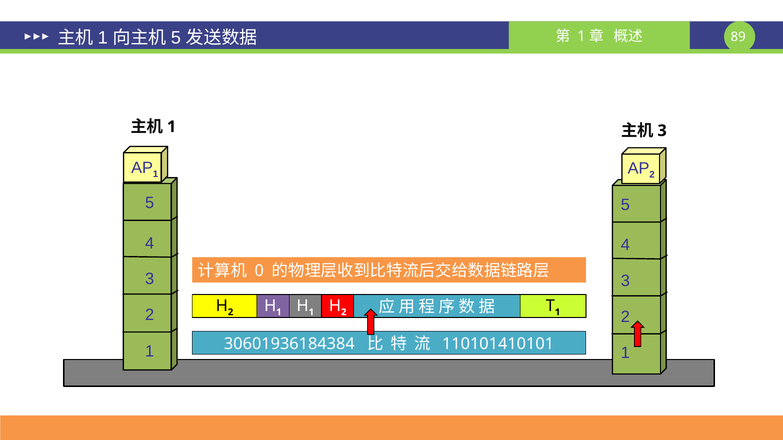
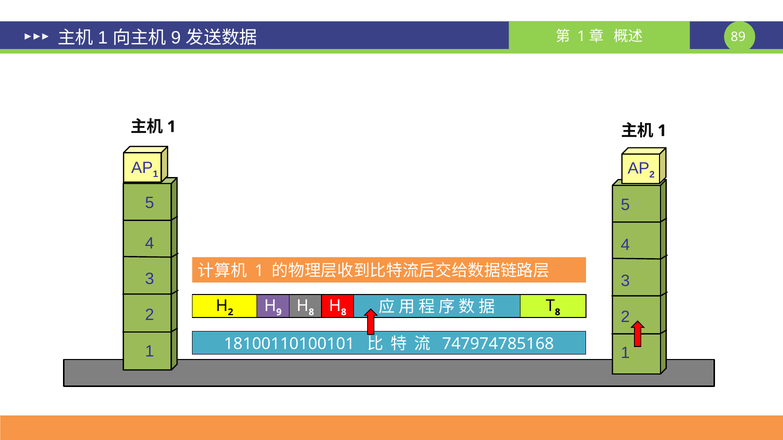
5: 5 -> 9 (176, 38)
3: 3 -> 1 (662, 131)
0: 0 -> 1 (259, 271)
1: 1 -> 9 (279, 312)
1: 1 -> 8 (311, 312)
2: 2 -> 8 (344, 312)
1: 1 -> 8 (558, 312)
30601936184384: 30601936184384 -> 18100110100101 (289, 344)
110101410101: 110101410101 -> 747974785168 (498, 344)
